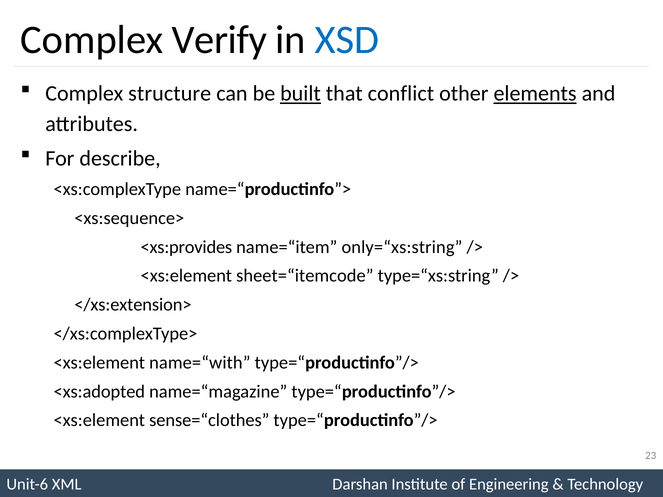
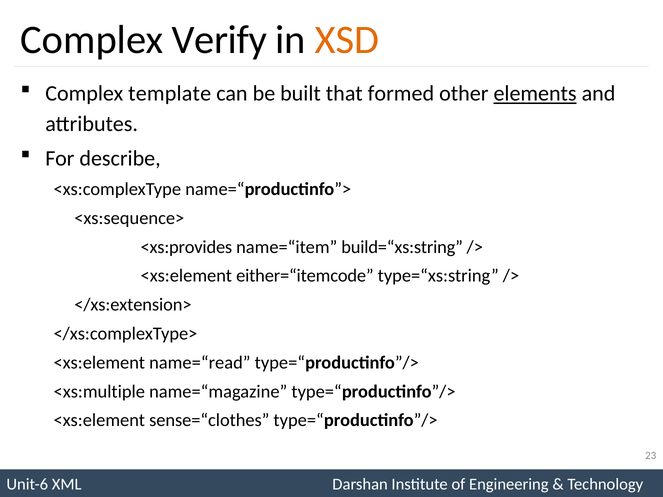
XSD colour: blue -> orange (347, 40)
structure: structure -> template (170, 94)
built underline: present -> none (301, 94)
conflict: conflict -> formed (401, 94)
only=“xs:string: only=“xs:string -> build=“xs:string (402, 247)
sheet=“itemcode: sheet=“itemcode -> either=“itemcode (305, 276)
name=“with: name=“with -> name=“read (200, 363)
<xs:adopted: <xs:adopted -> <xs:multiple (99, 392)
